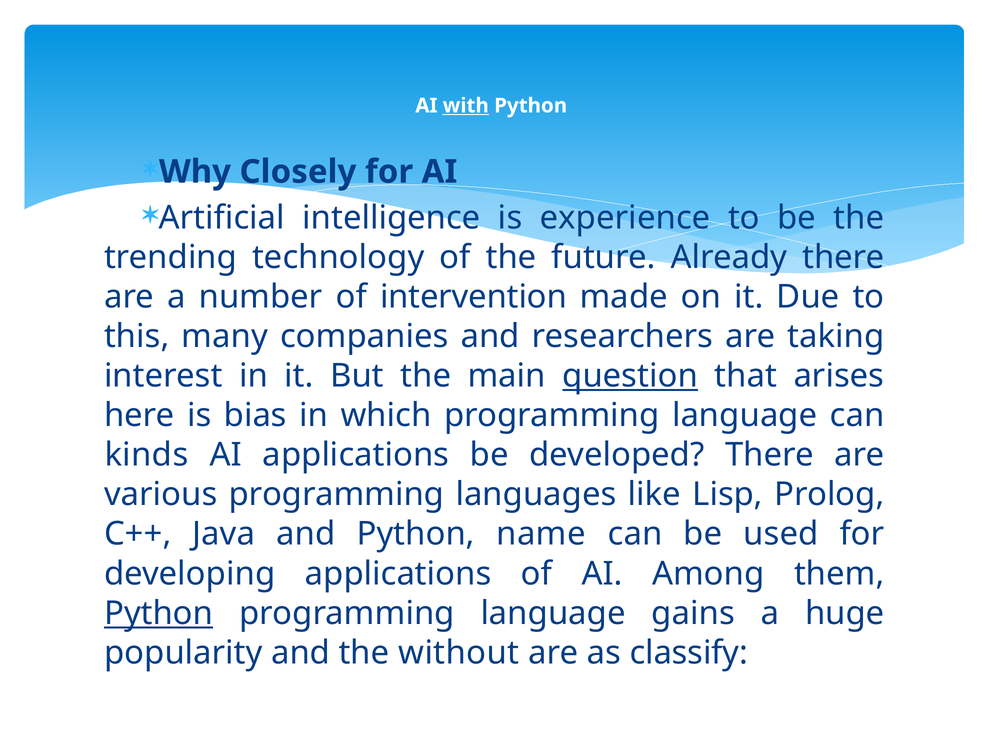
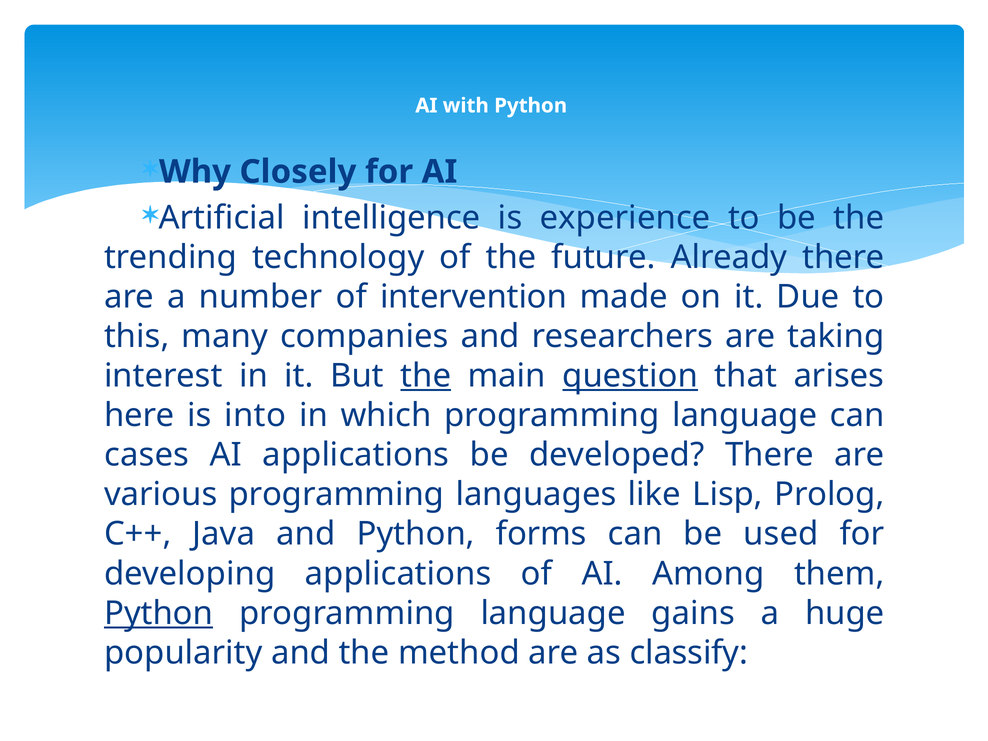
with underline: present -> none (466, 106)
the underline: none -> present (426, 376)
bias: bias -> into (255, 416)
kinds: kinds -> cases (147, 455)
name: name -> forms (541, 534)
without: without -> method (459, 653)
